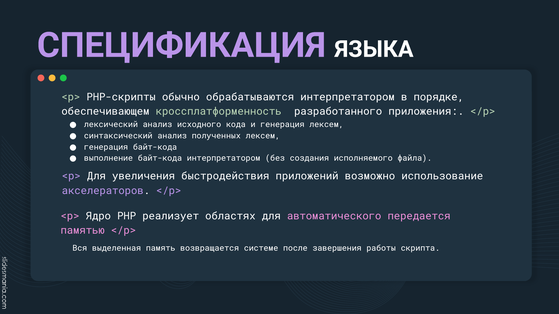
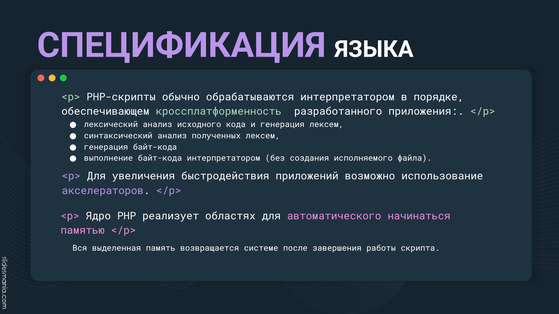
передается: передается -> начинаться (419, 216)
